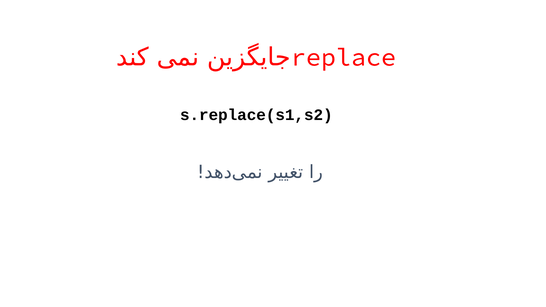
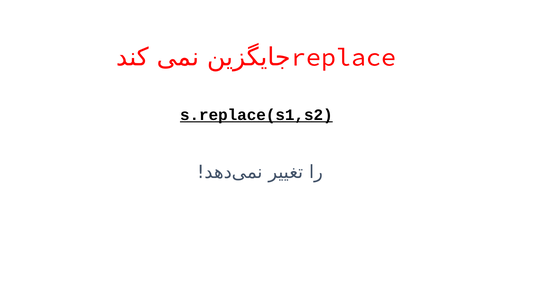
s.replace(s1,s2 underline: none -> present (256, 115)
